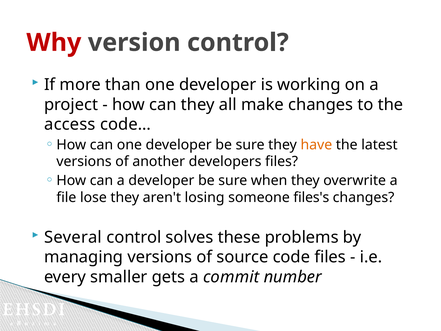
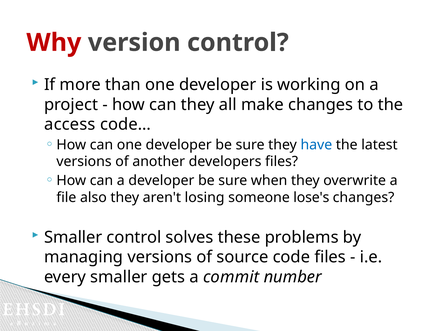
have colour: orange -> blue (316, 145)
lose: lose -> also (93, 197)
files's: files's -> lose's (311, 197)
Several: Several -> Smaller (73, 237)
